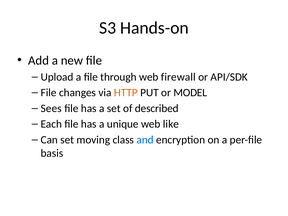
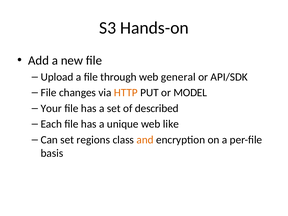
firewall: firewall -> general (178, 77)
Sees: Sees -> Your (51, 108)
moving: moving -> regions (93, 140)
and colour: blue -> orange (145, 140)
